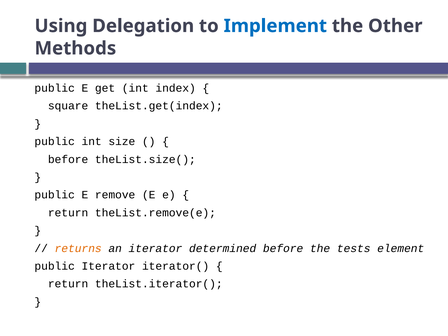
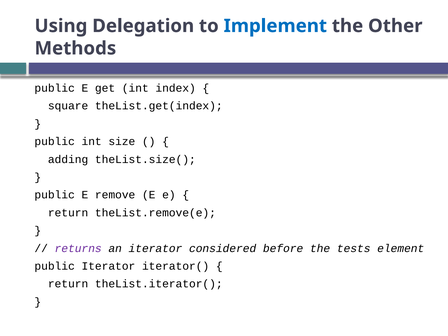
before: before -> adding (68, 159)
returns colour: orange -> purple (78, 248)
determined: determined -> considered (223, 248)
